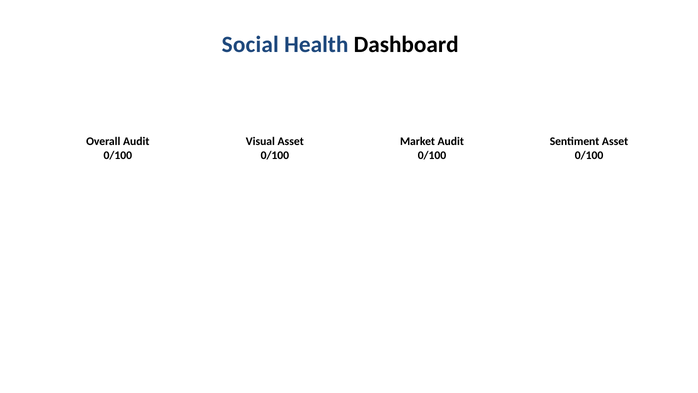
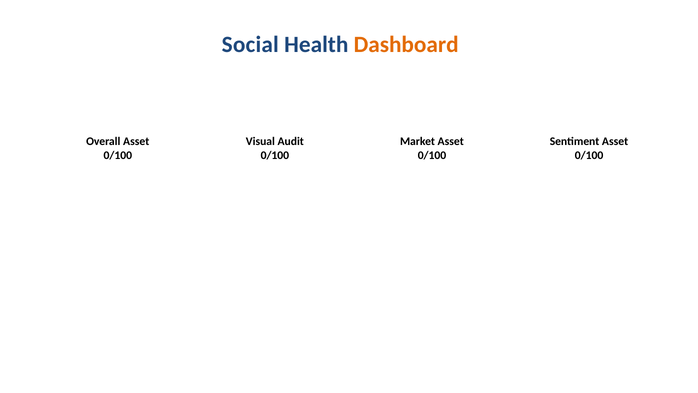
Dashboard colour: black -> orange (406, 44)
Overall Audit: Audit -> Asset (136, 141)
Visual Asset: Asset -> Audit (291, 141)
Market Audit: Audit -> Asset (451, 141)
